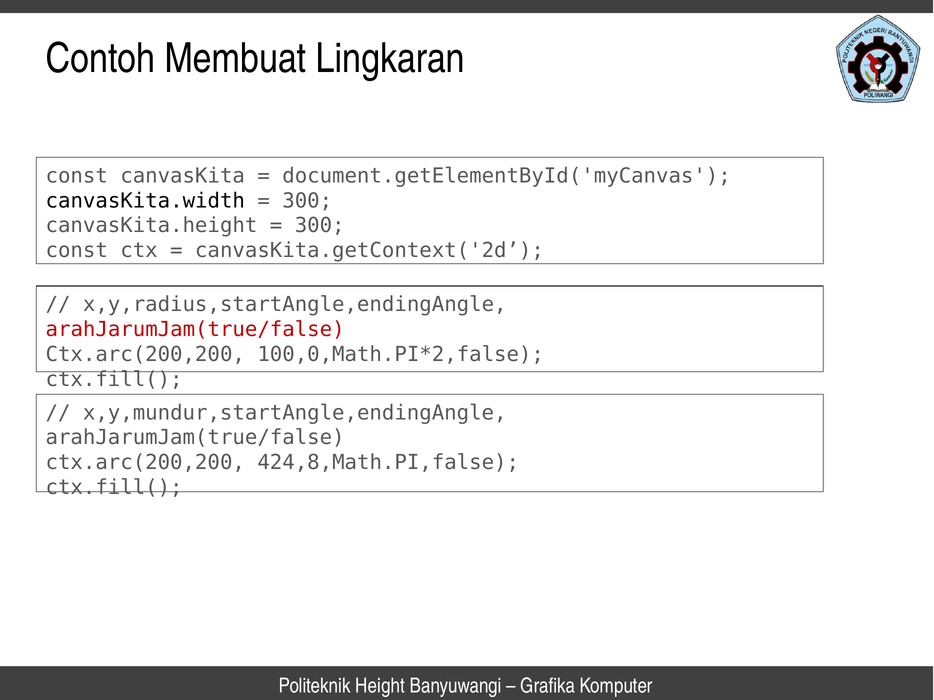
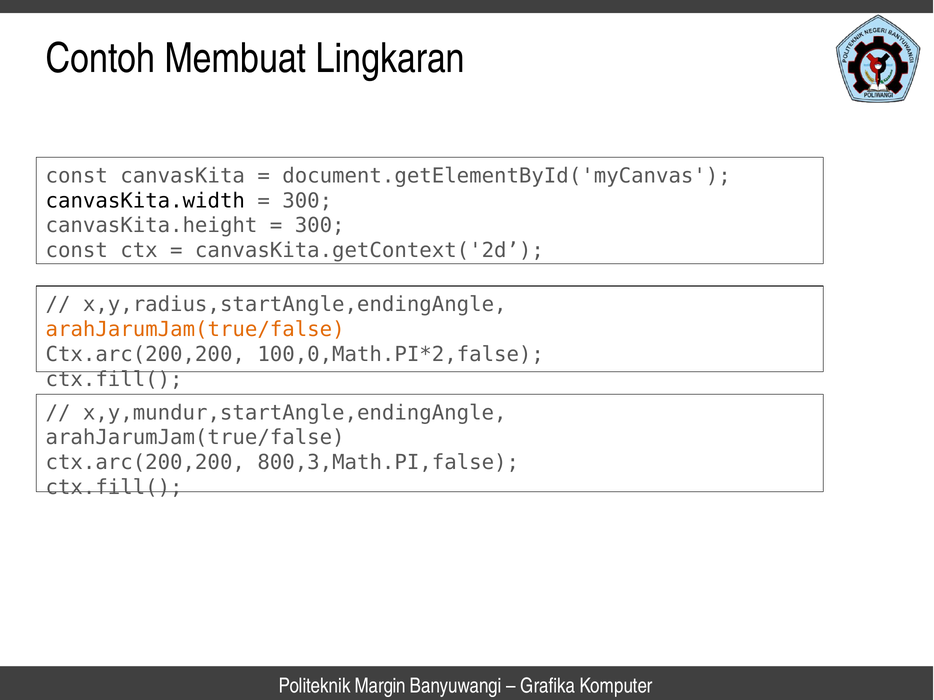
arahJarumJam(true/false colour: red -> orange (195, 330)
424,8,Math.PI,false: 424,8,Math.PI,false -> 800,3,Math.PI,false (388, 463)
Height: Height -> Margin (380, 686)
